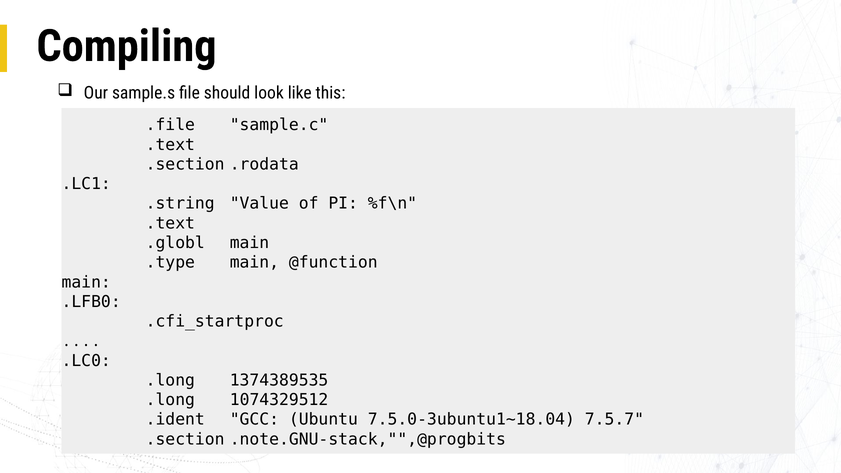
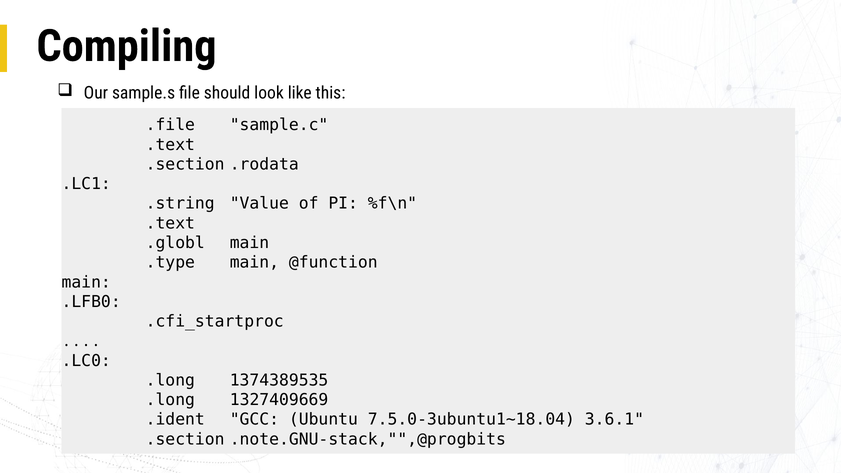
1074329512: 1074329512 -> 1327409669 (279, 400)
7.5.7: 7.5.7 -> 3.6.1 (614, 420)
